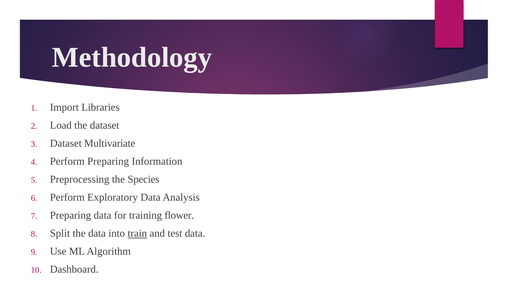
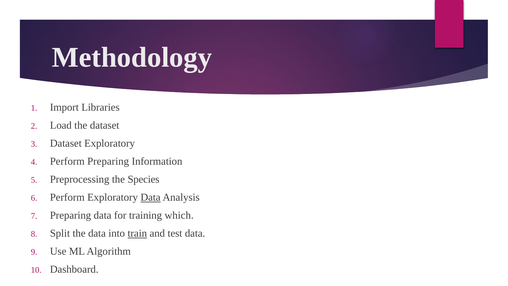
Dataset Multivariate: Multivariate -> Exploratory (110, 143)
Data underline: none -> present (151, 197)
flower: flower -> which (179, 215)
